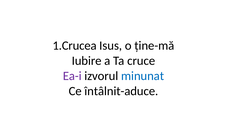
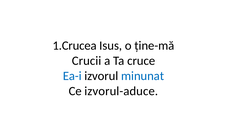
Iubire: Iubire -> Crucii (87, 61)
Ea-i colour: purple -> blue (72, 76)
întâlnit-aduce: întâlnit-aduce -> izvorul-aduce (121, 91)
